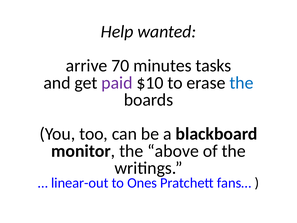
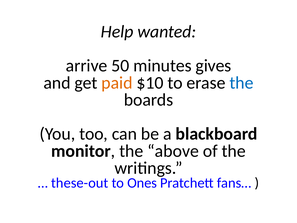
70: 70 -> 50 (120, 66)
tasks: tasks -> gives (213, 66)
paid colour: purple -> orange (117, 83)
linear-out: linear-out -> these-out (80, 183)
